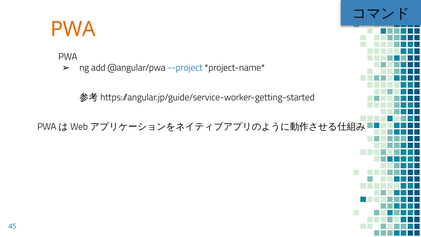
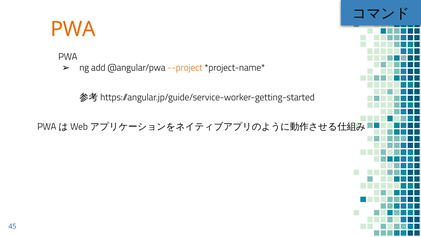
--project colour: blue -> orange (185, 68)
